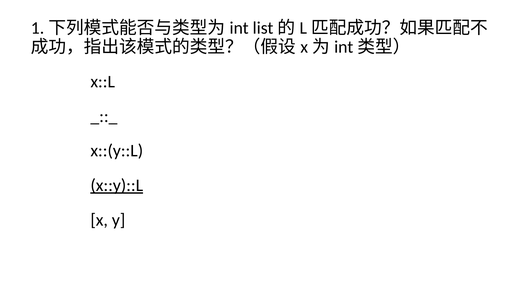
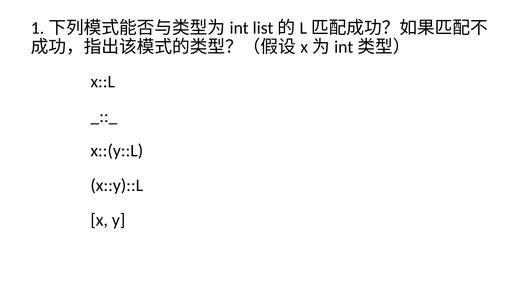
x::y)::L underline: present -> none (117, 185)
